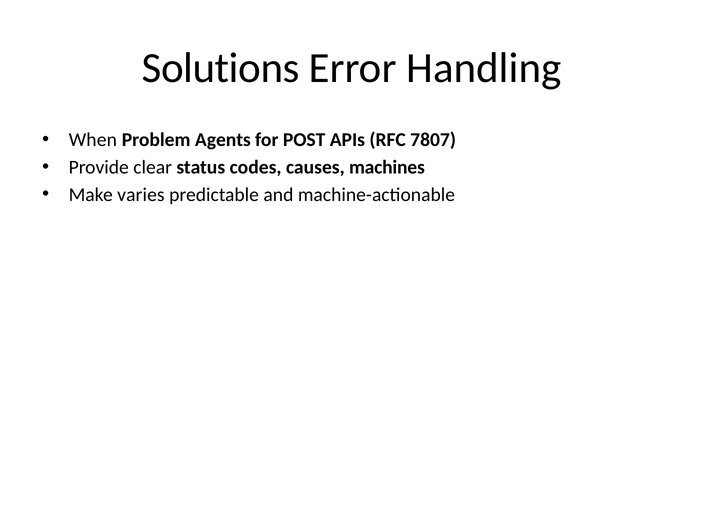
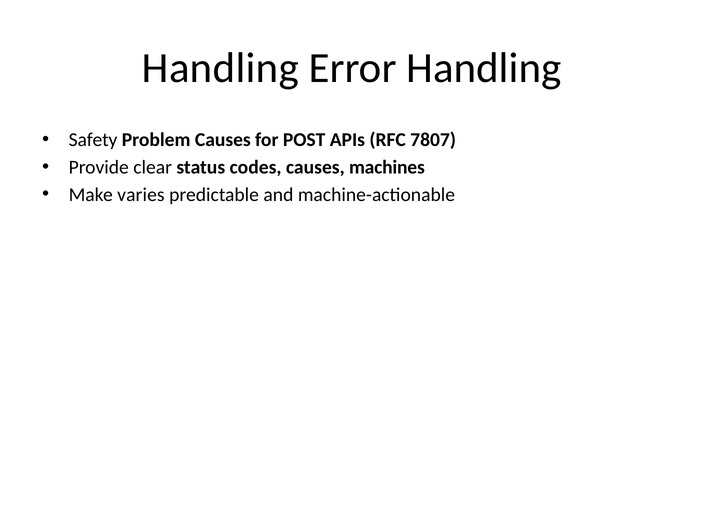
Solutions: Solutions -> Handling (220, 68)
When: When -> Safety (93, 140)
Problem Agents: Agents -> Causes (223, 140)
